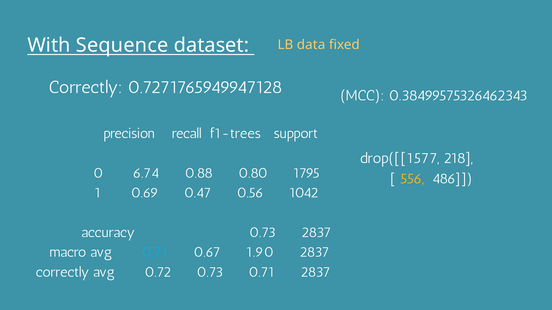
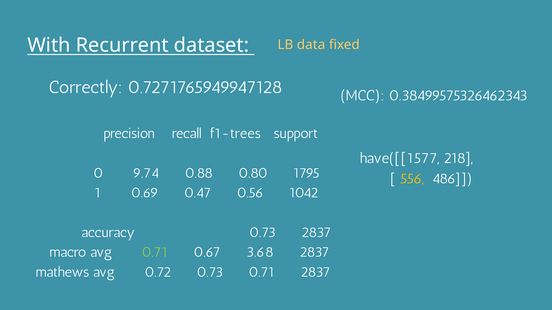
Sequence: Sequence -> Recurrent (122, 46)
drop([[1577: drop([[1577 -> have([[1577 (399, 159)
6.74: 6.74 -> 9.74 (146, 173)
0.71 colour: light blue -> light green (155, 253)
1.90: 1.90 -> 3.68 (260, 253)
correctly: correctly -> mathews (62, 273)
